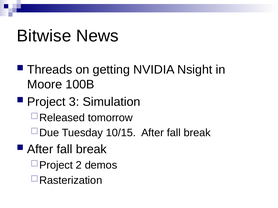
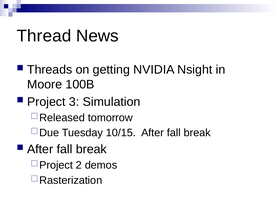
Bitwise: Bitwise -> Thread (44, 36)
